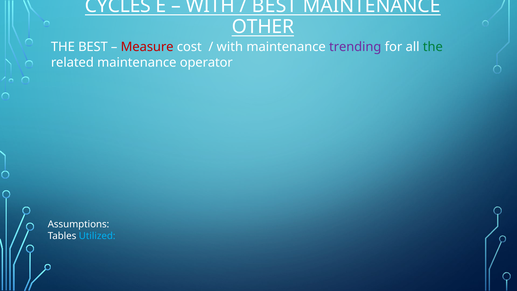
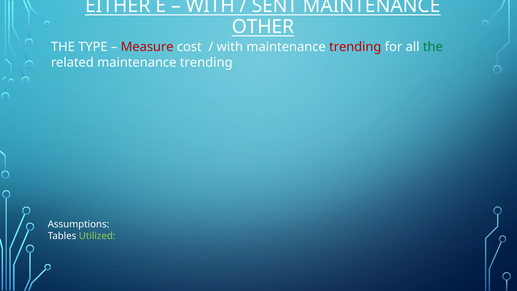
CYCLES: CYCLES -> EITHER (118, 6)
BEST: BEST -> SENT (275, 6)
THE BEST: BEST -> TYPE (93, 47)
trending colour: purple -> red (355, 47)
related maintenance operator: operator -> trending (206, 62)
Utilized colour: light blue -> light green (97, 236)
